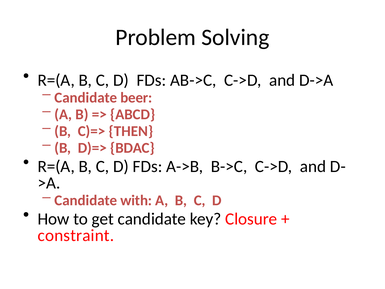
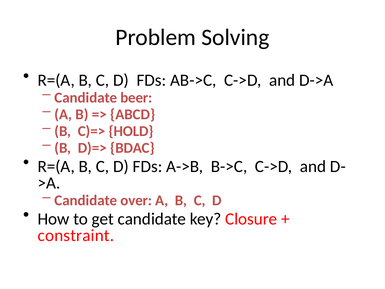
THEN: THEN -> HOLD (131, 131)
with: with -> over (136, 200)
